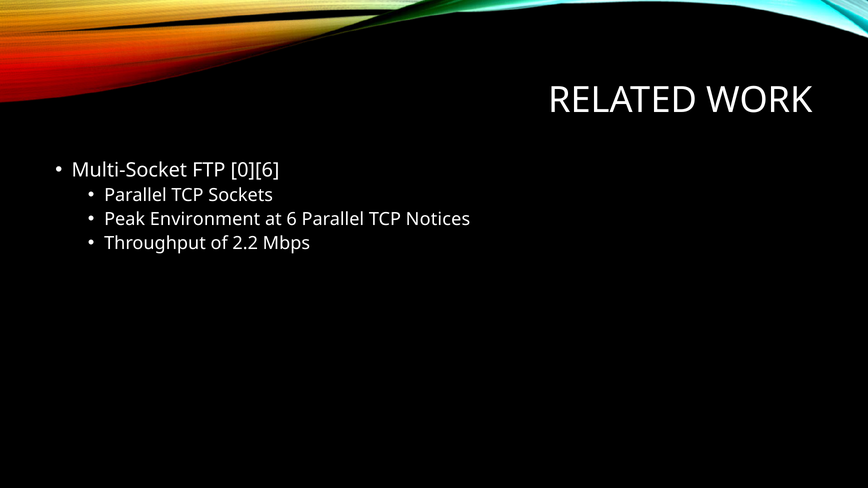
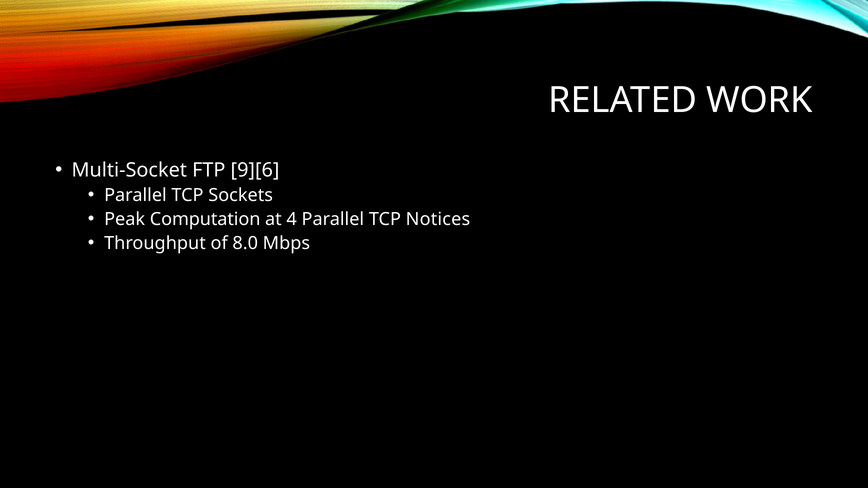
0][6: 0][6 -> 9][6 (255, 170)
Environment: Environment -> Computation (205, 219)
6: 6 -> 4 (292, 219)
2.2: 2.2 -> 8.0 (245, 243)
